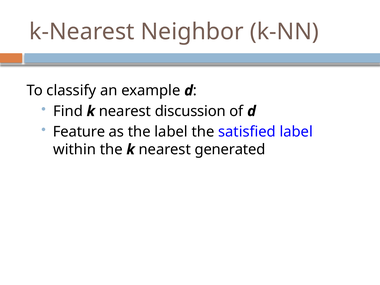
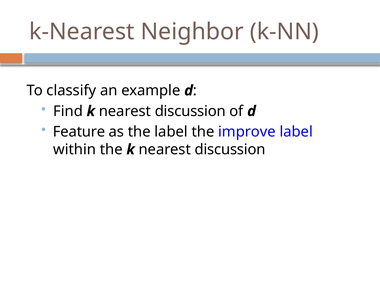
satisfied: satisfied -> improve (247, 132)
the k nearest generated: generated -> discussion (230, 149)
